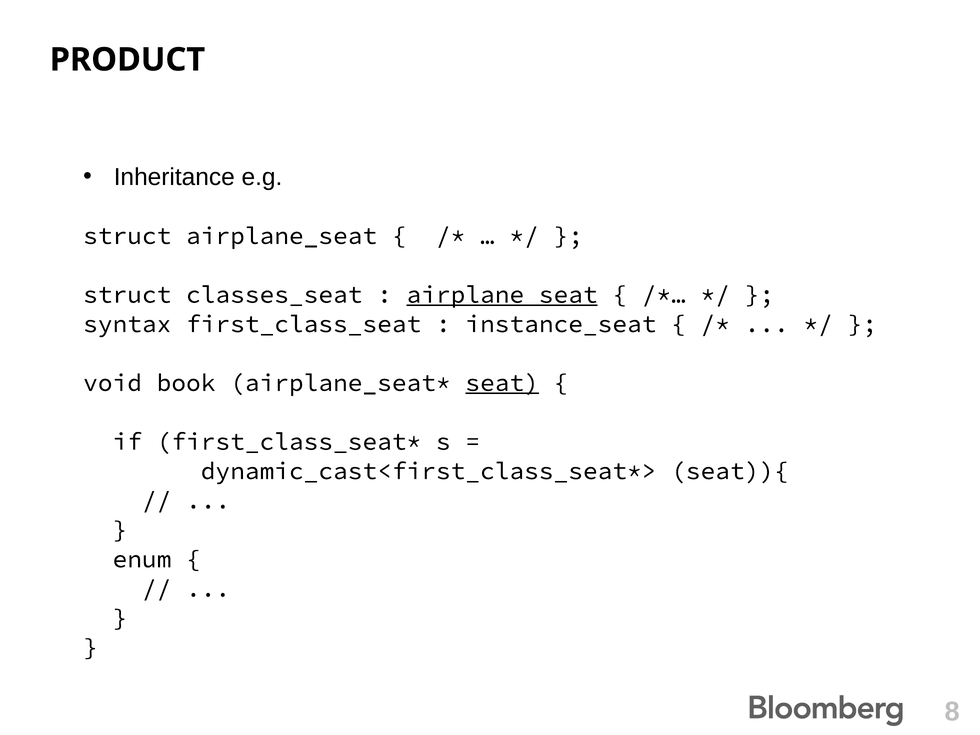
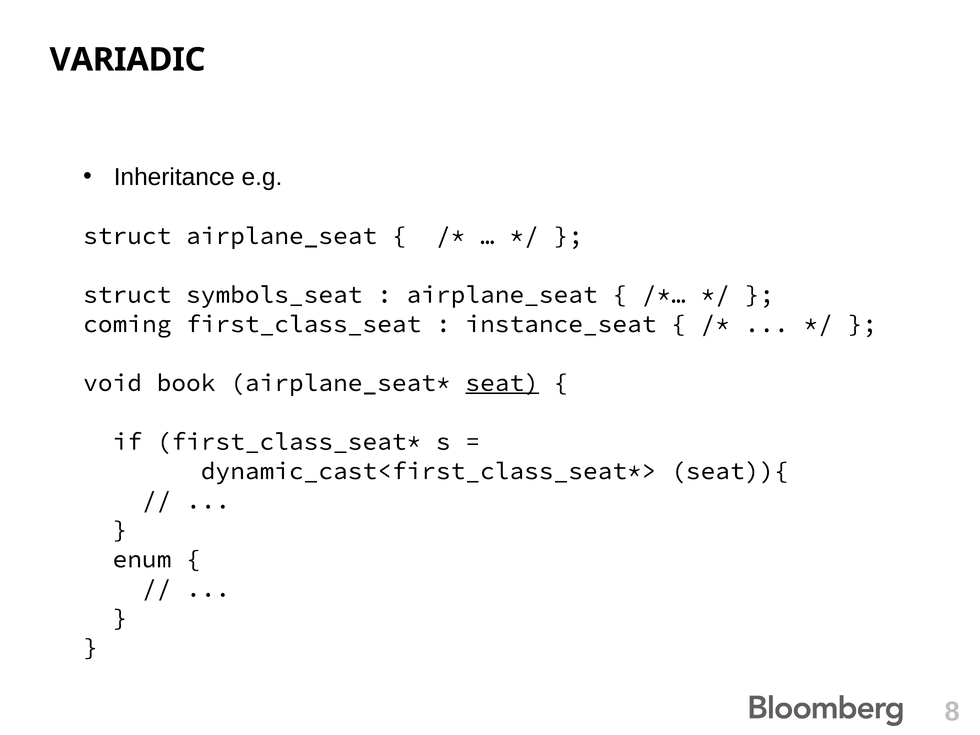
PRODUCT: PRODUCT -> VARIADIC (128, 60)
classes_seat: classes_seat -> symbols_seat (274, 295)
airplane_seat underline: present -> none (502, 295)
syntax: syntax -> coming (127, 324)
